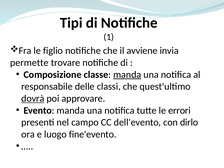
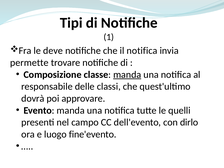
figlio: figlio -> deve (53, 51)
il avviene: avviene -> notifica (142, 51)
dovrà underline: present -> none (33, 98)
errori: errori -> quelli (179, 110)
